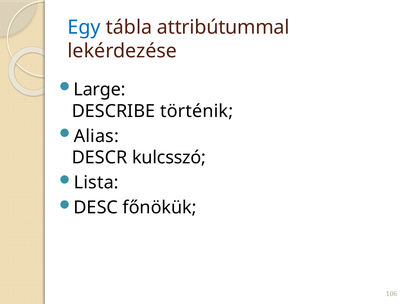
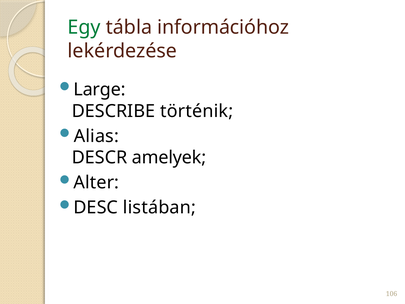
Egy colour: blue -> green (84, 27)
attribútummal: attribútummal -> információhoz (223, 27)
kulcsszó: kulcsszó -> amelyek (169, 158)
Lista: Lista -> Alter (96, 183)
főnökük: főnökük -> listában (159, 208)
